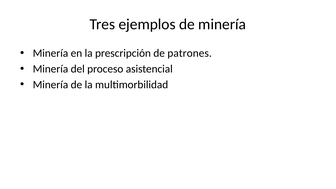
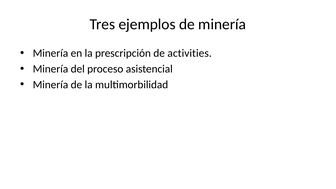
patrones: patrones -> activities (190, 53)
